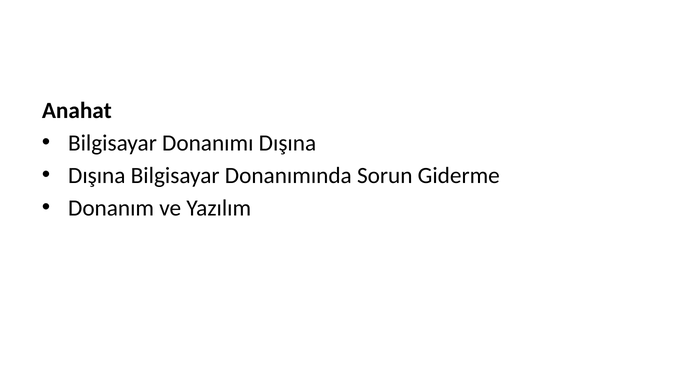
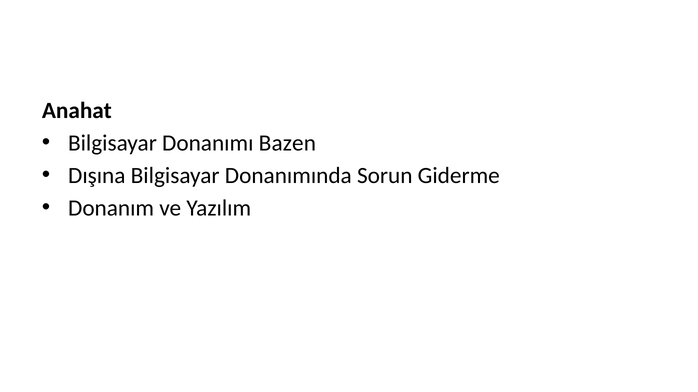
Donanımı Dışına: Dışına -> Bazen (287, 143)
